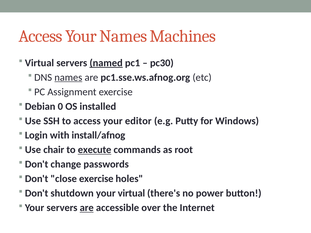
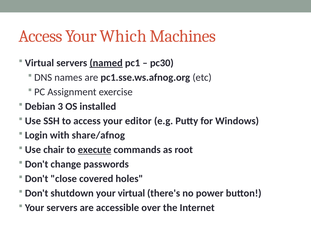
Your Names: Names -> Which (123, 36)
names underline: present -> none (68, 77)
0: 0 -> 3 (60, 106)
install/afnog: install/afnog -> share/afnog (98, 135)
close exercise: exercise -> covered (96, 179)
are underline: present -> none (87, 208)
